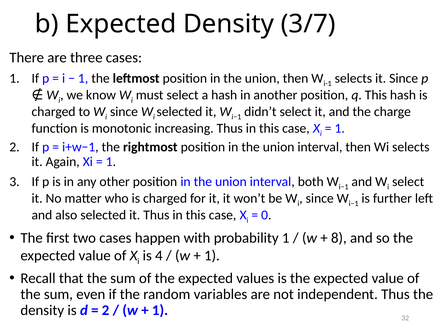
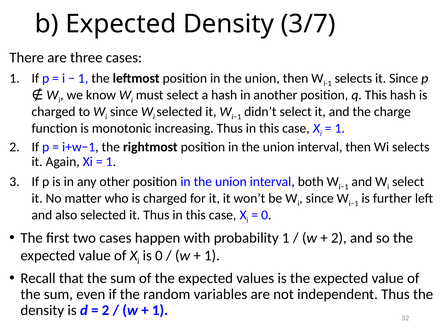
8: 8 -> 2 (339, 238)
is 4: 4 -> 0 (159, 256)
